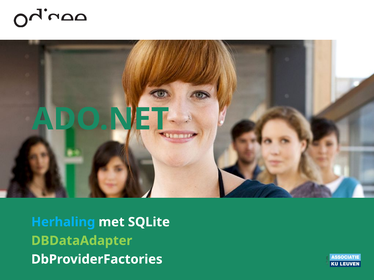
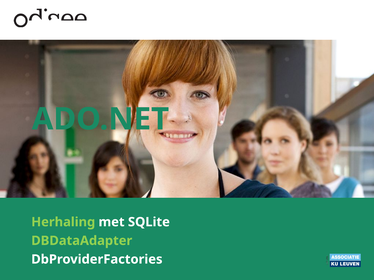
Herhaling colour: light blue -> light green (63, 222)
